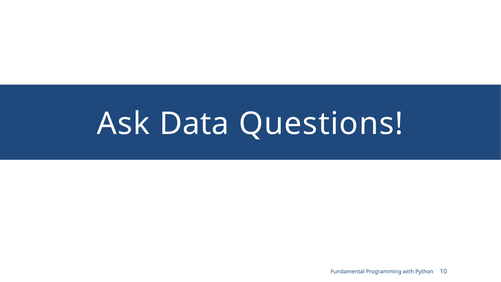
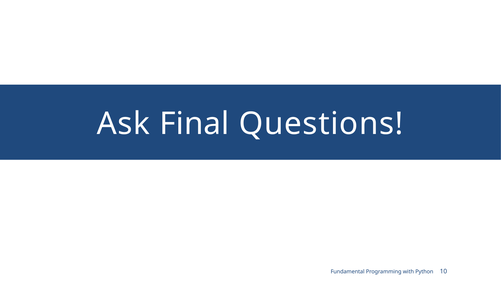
Data: Data -> Final (194, 124)
